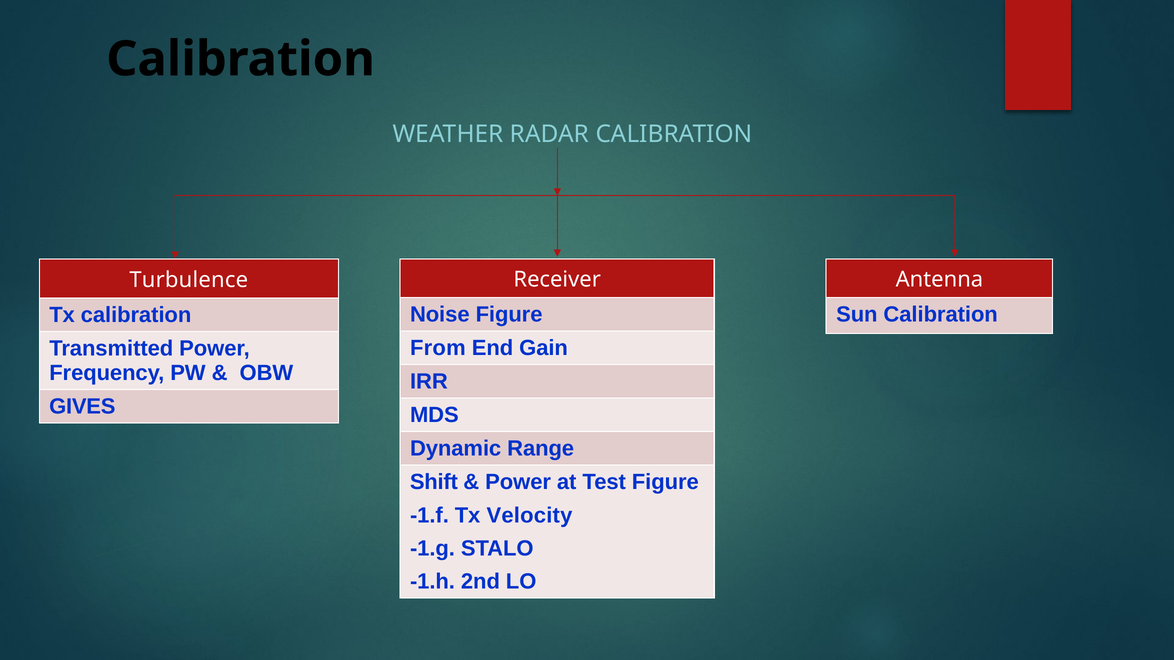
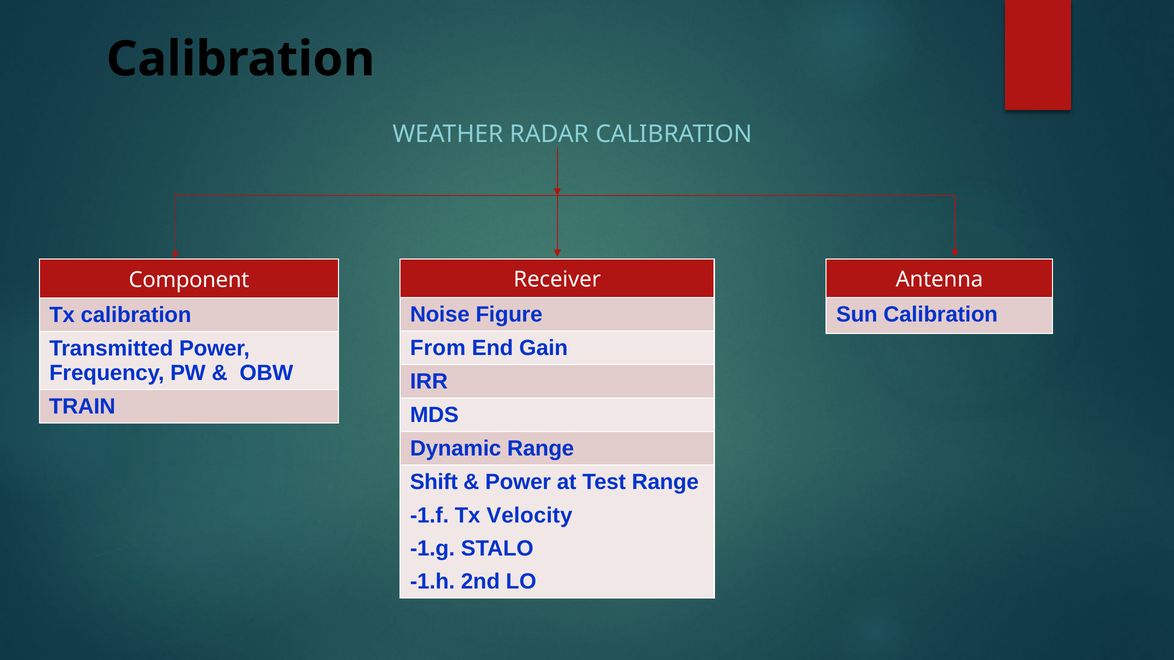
Turbulence: Turbulence -> Component (189, 280)
GIVES: GIVES -> TRAIN (82, 407)
Test Figure: Figure -> Range (665, 482)
